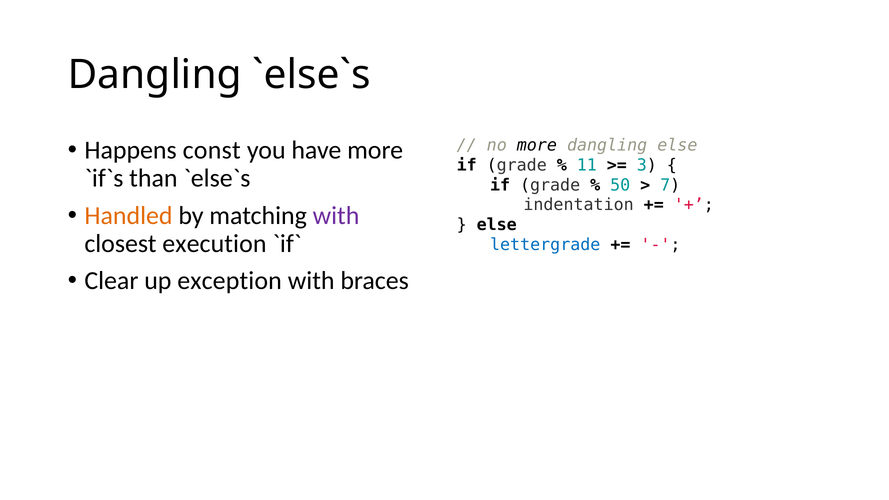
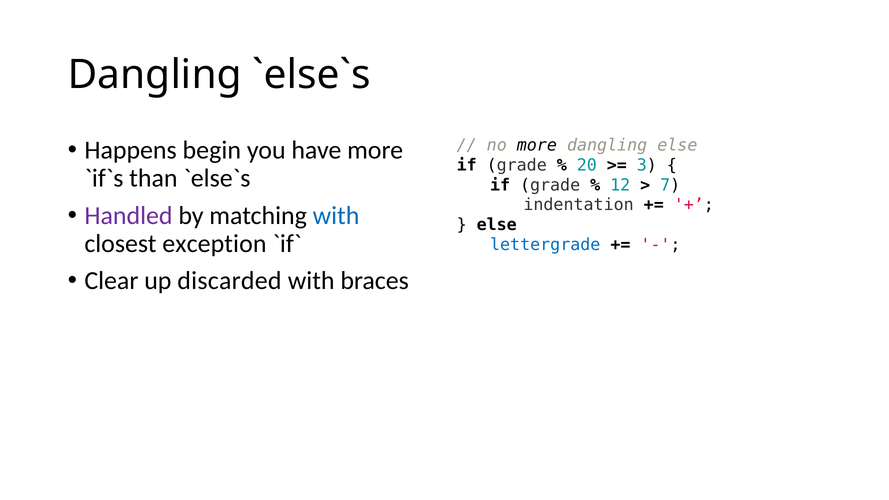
const: const -> begin (212, 150)
11: 11 -> 20 (587, 165)
50: 50 -> 12 (620, 185)
Handled colour: orange -> purple (129, 216)
with colour: purple -> blue (336, 216)
execution: execution -> exception (214, 244)
exception: exception -> discarded (229, 281)
